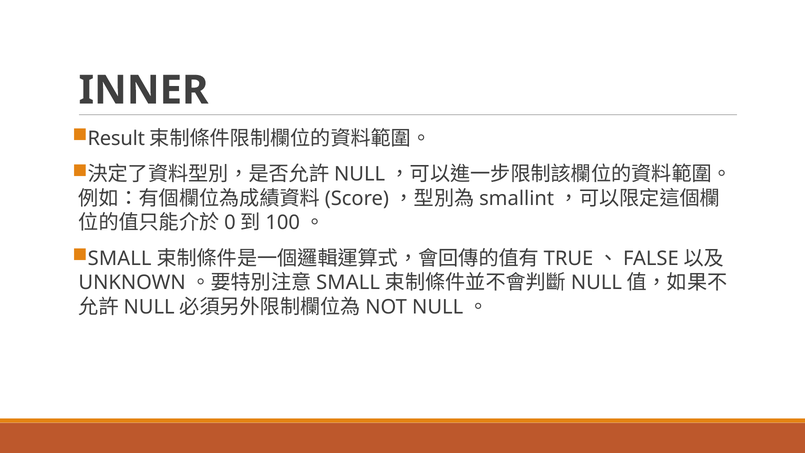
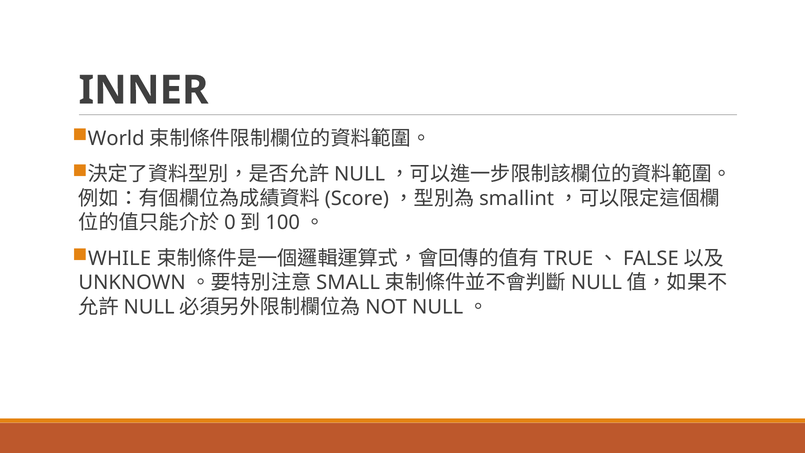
Result: Result -> World (116, 138)
SMALL: SMALL -> WHILE (120, 258)
